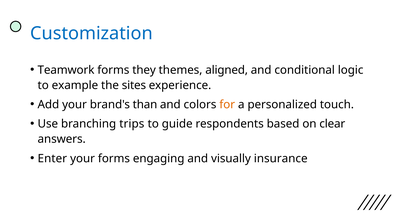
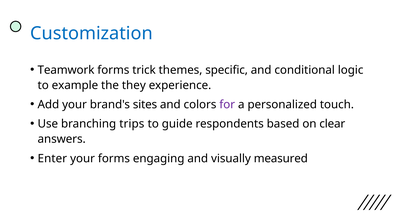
they: they -> trick (144, 70)
aligned: aligned -> specific (227, 70)
sites: sites -> they (134, 85)
than: than -> sites (145, 104)
for colour: orange -> purple (227, 104)
insurance: insurance -> measured (281, 158)
